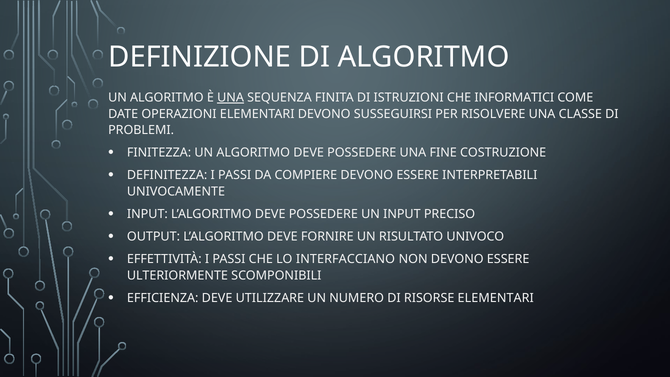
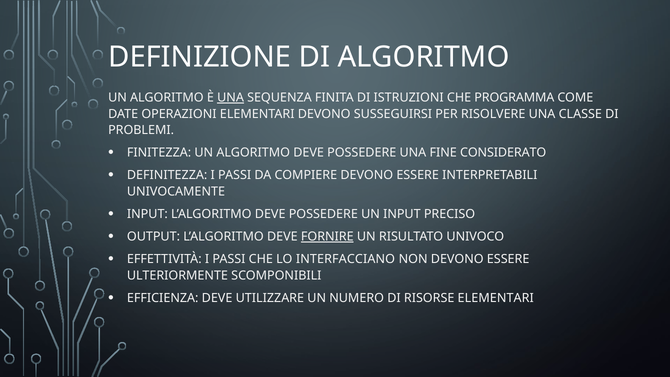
INFORMATICI: INFORMATICI -> PROGRAMMA (514, 98)
COSTRUZIONE: COSTRUZIONE -> CONSIDERATO (503, 153)
FORNIRE underline: none -> present (327, 236)
